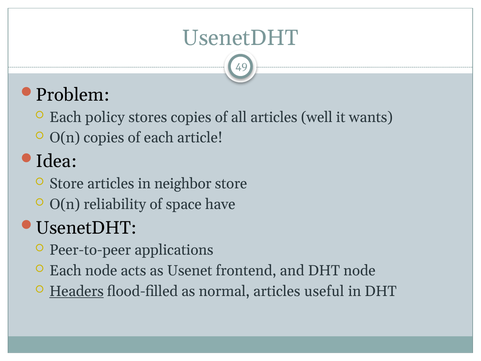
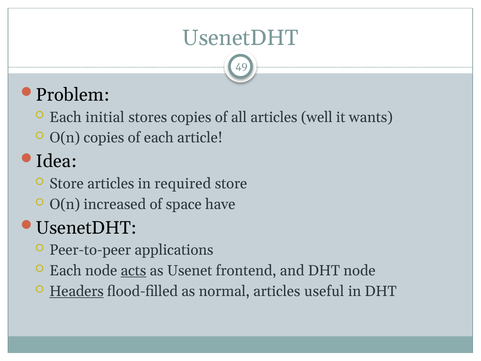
policy: policy -> initial (105, 117)
neighbor: neighbor -> required (183, 184)
reliability: reliability -> increased (115, 204)
acts underline: none -> present (133, 271)
